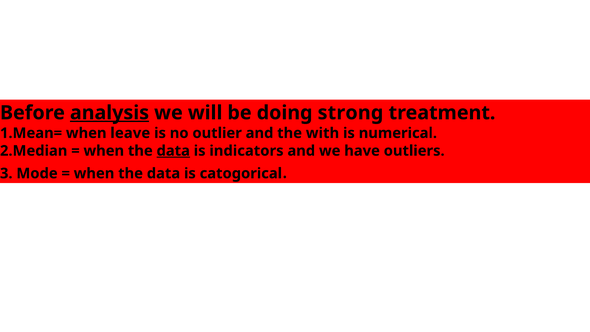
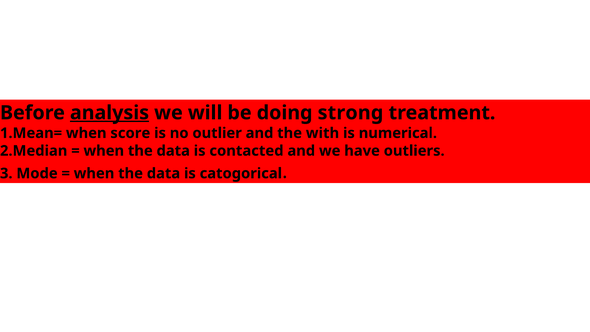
leave: leave -> score (130, 133)
data underline: present -> none (173, 151)
indicators: indicators -> contacted (246, 151)
